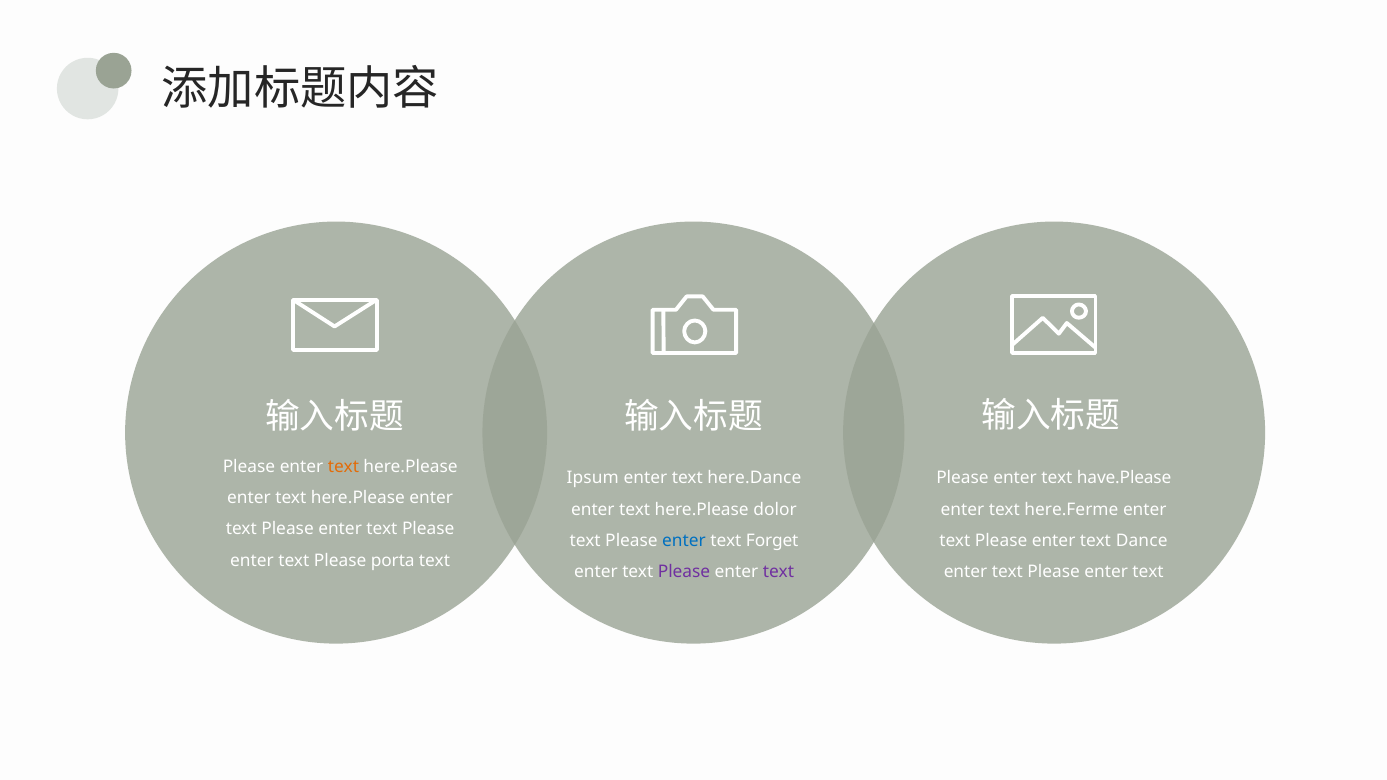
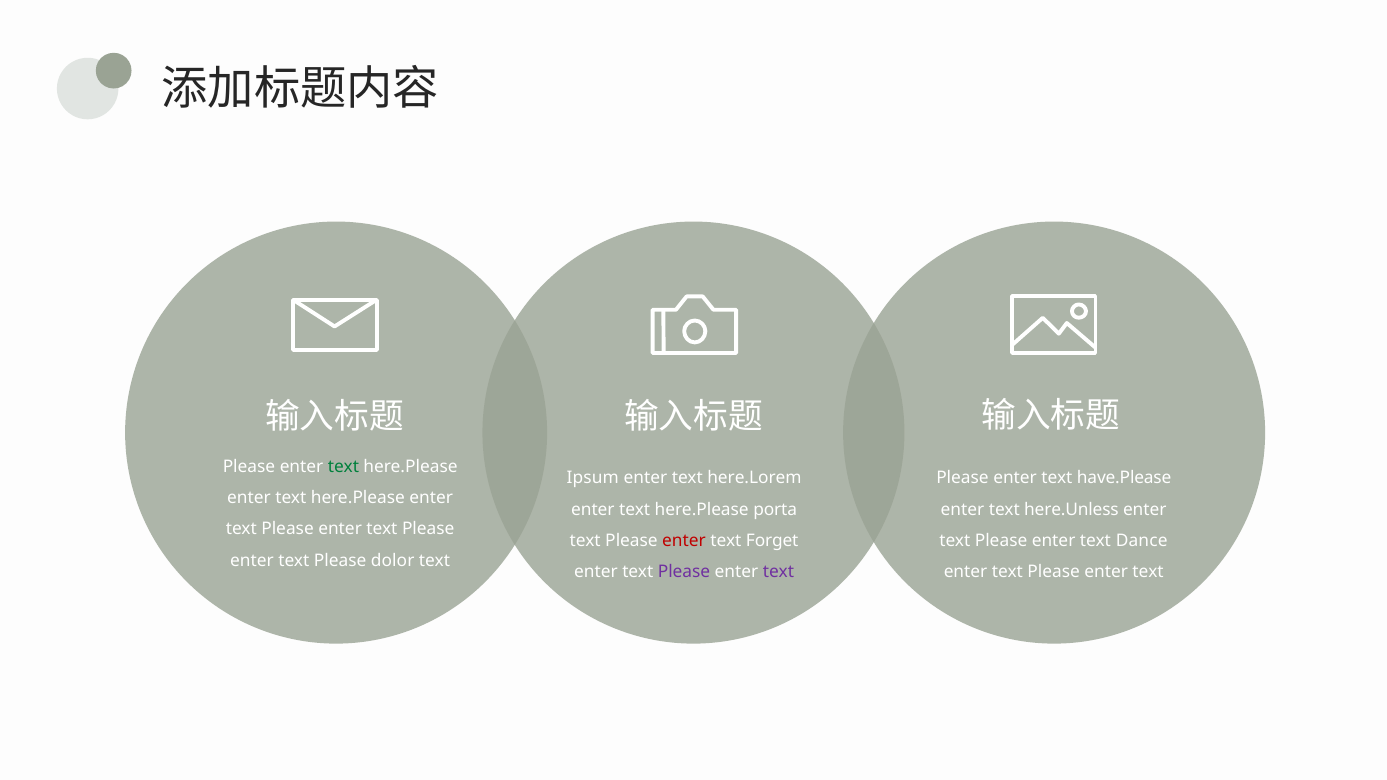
text colour: orange -> green (343, 467)
here.Dance: here.Dance -> here.Lorem (754, 478)
dolor: dolor -> porta (775, 510)
here.Ferme: here.Ferme -> here.Unless (1071, 510)
enter colour: blue -> red (684, 541)
porta: porta -> dolor (393, 560)
